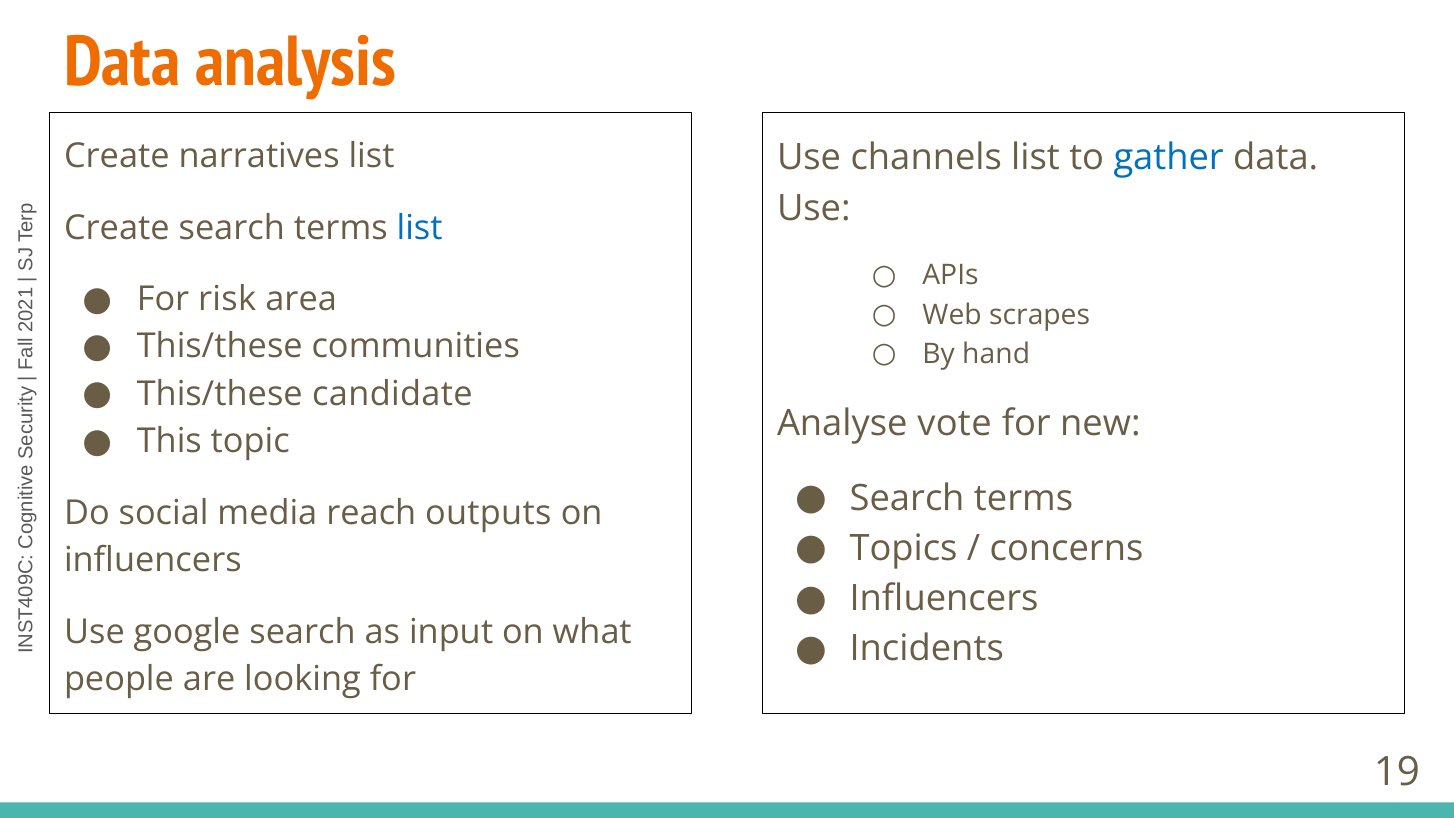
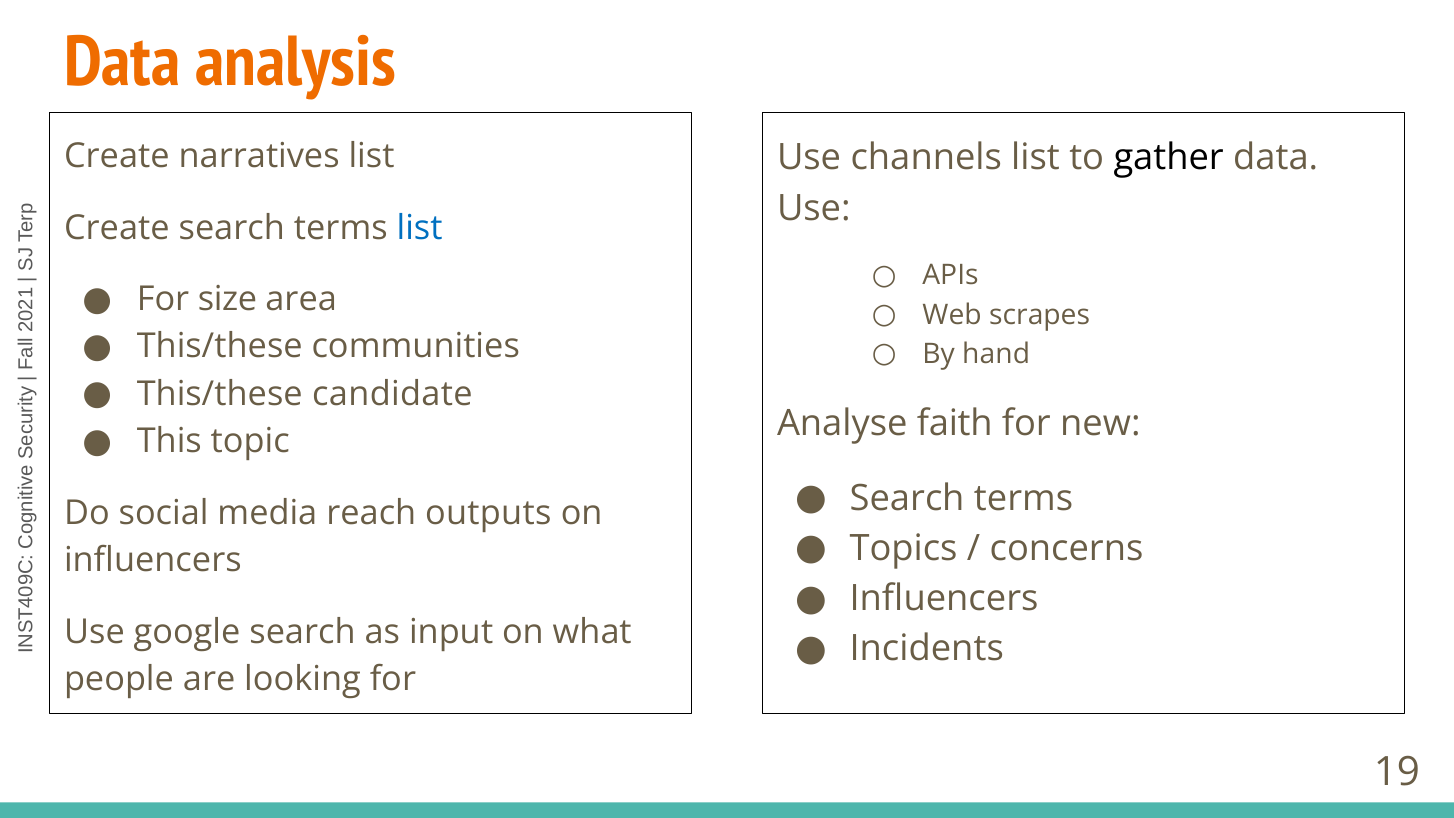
gather colour: blue -> black (1169, 158)
risk: risk -> size (227, 299)
vote: vote -> faith (955, 424)
